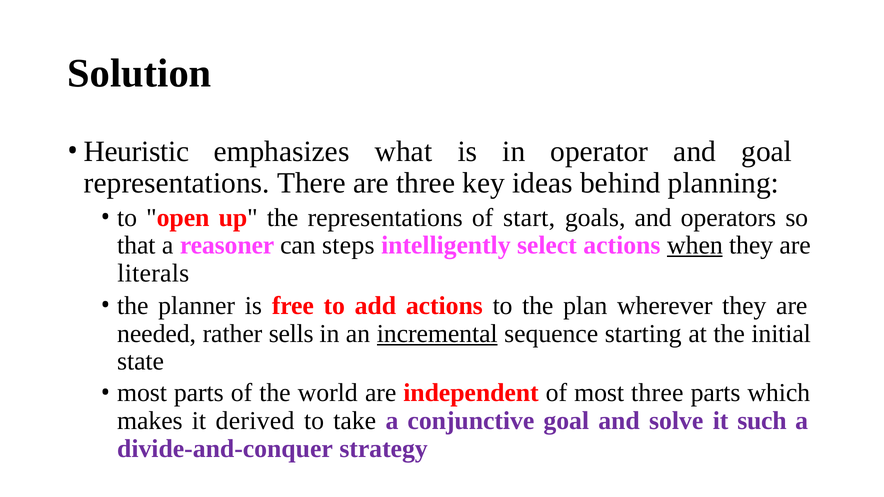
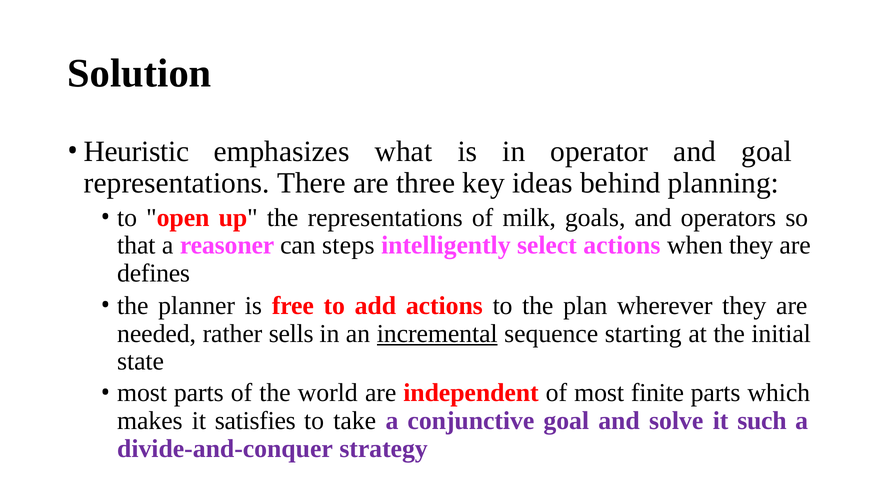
start: start -> milk (529, 218)
when underline: present -> none (695, 245)
literals: literals -> defines (154, 273)
most three: three -> finite (658, 393)
derived: derived -> satisfies (255, 421)
